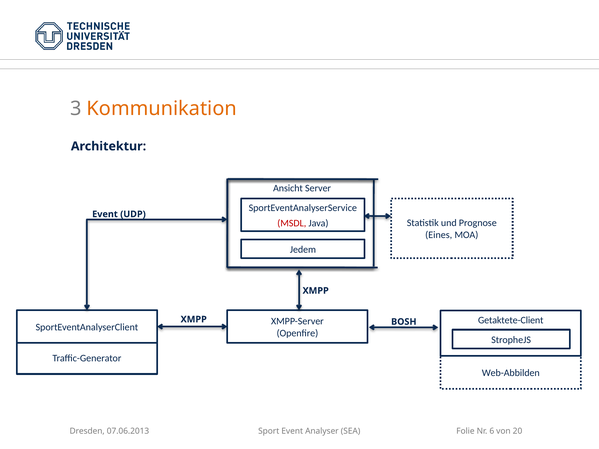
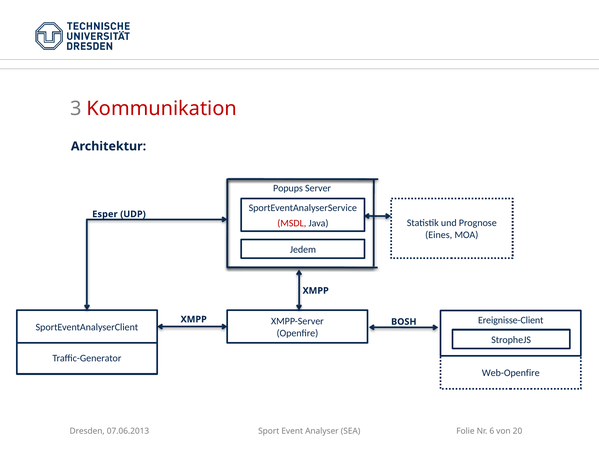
Kommunikation colour: orange -> red (162, 109)
Ansicht: Ansicht -> Popups (288, 188)
Event: Event -> Esper (105, 214)
Getaktete-Client: Getaktete-Client -> Ereignisse-Client (511, 320)
Web-Abbilden: Web-Abbilden -> Web-Openfire (511, 373)
